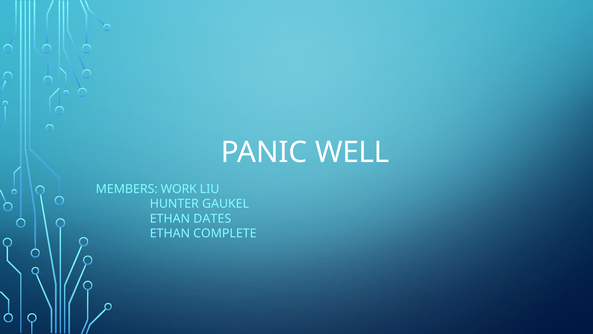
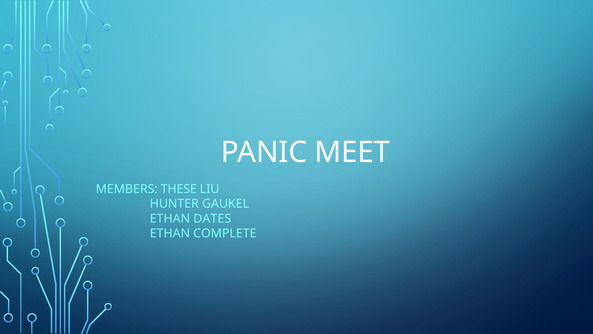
WELL: WELL -> MEET (352, 152)
WORK: WORK -> THESE (179, 189)
